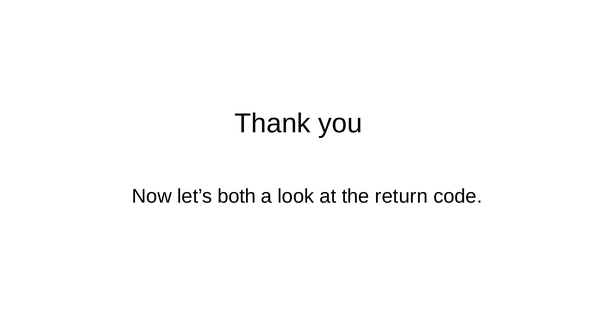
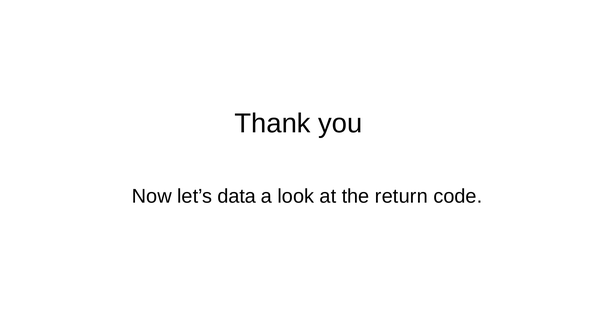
both: both -> data (237, 196)
